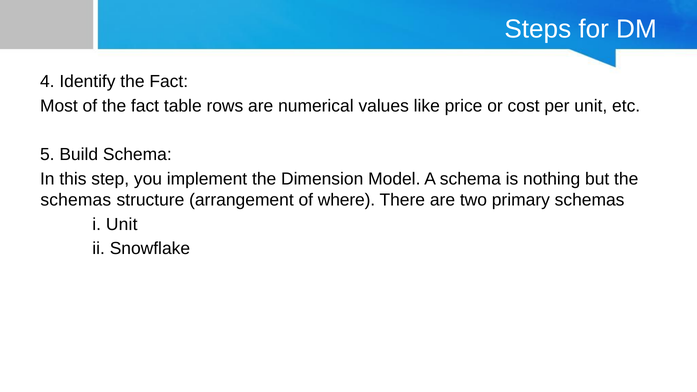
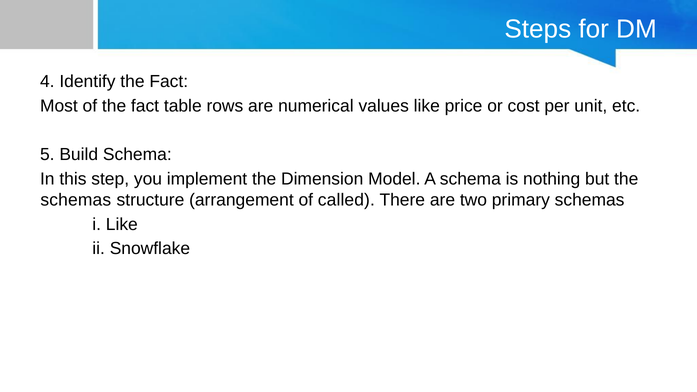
where: where -> called (346, 200)
i Unit: Unit -> Like (122, 224)
